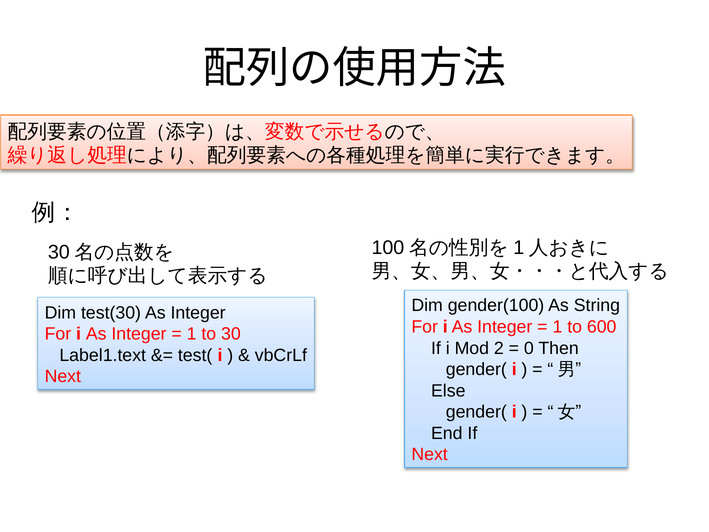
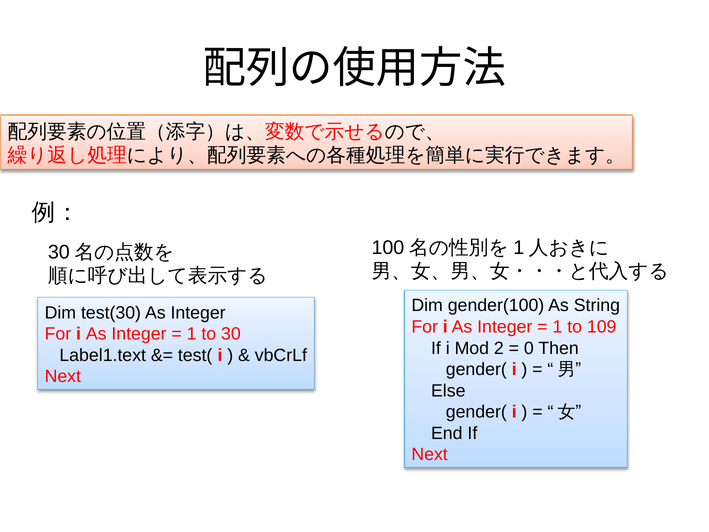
600: 600 -> 109 (602, 327)
